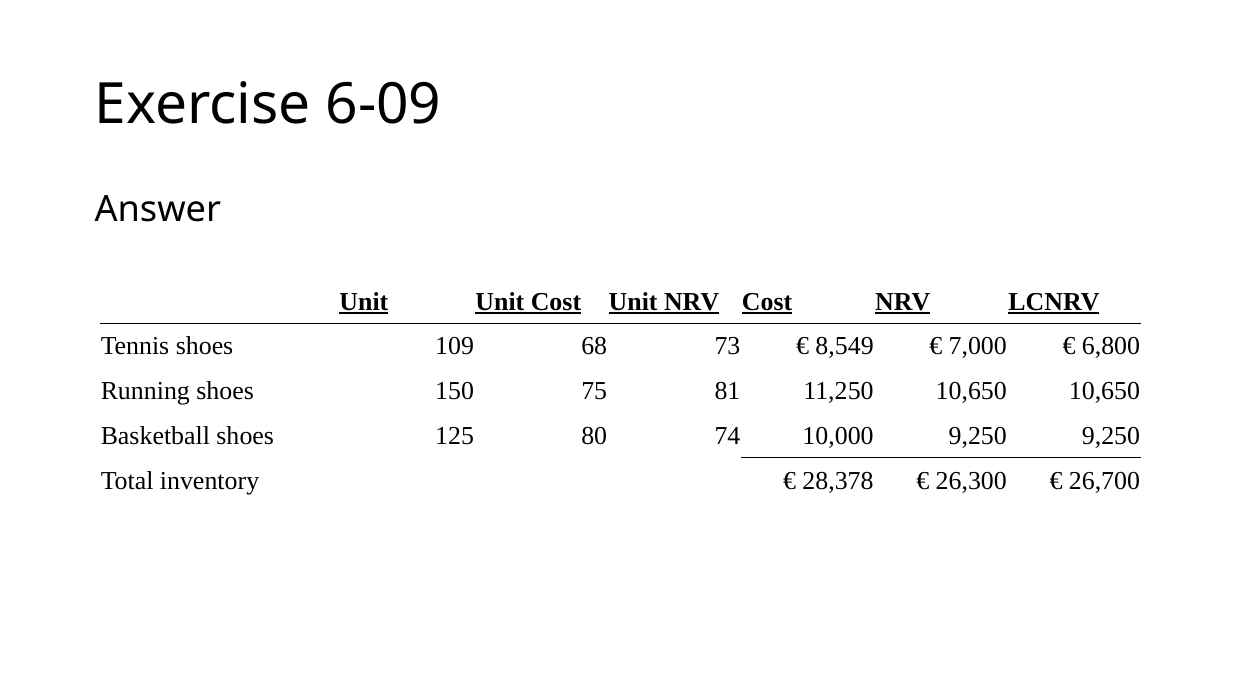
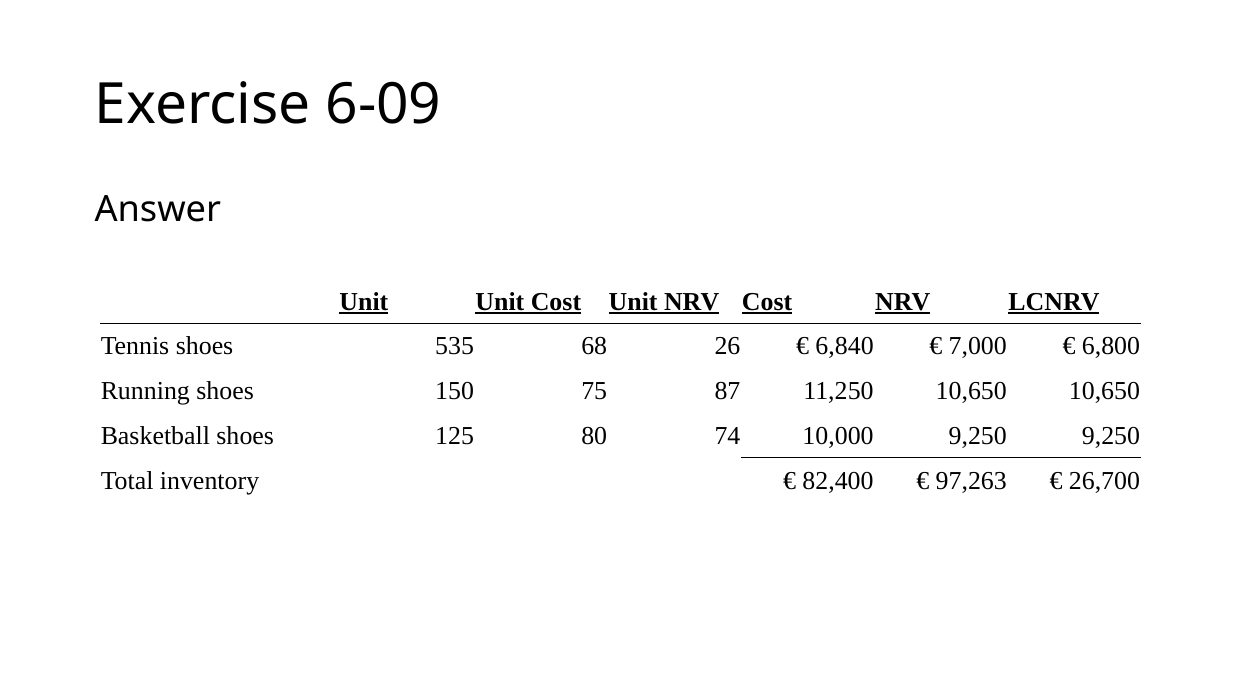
109: 109 -> 535 (455, 346)
73: 73 -> 26 (727, 346)
8,549: 8,549 -> 6,840 (845, 346)
81: 81 -> 87 (727, 391)
28,378: 28,378 -> 82,400 (838, 481)
26,300: 26,300 -> 97,263 (971, 481)
